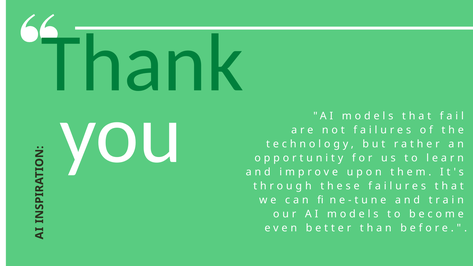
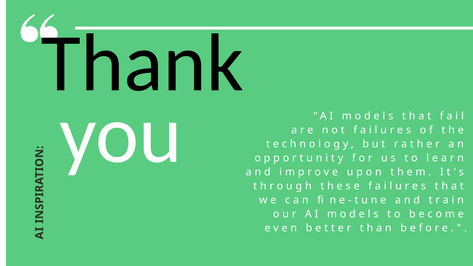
Thank colour: green -> black (142, 63)
